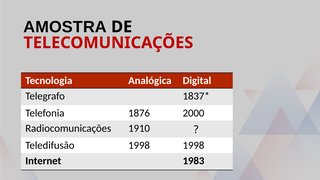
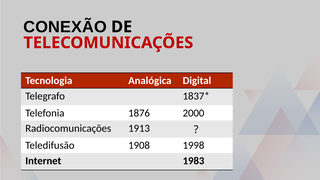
AMOSTRA: AMOSTRA -> CONEXÃO (65, 27)
1910: 1910 -> 1913 (139, 128)
Teledifusão 1998: 1998 -> 1908 (139, 145)
